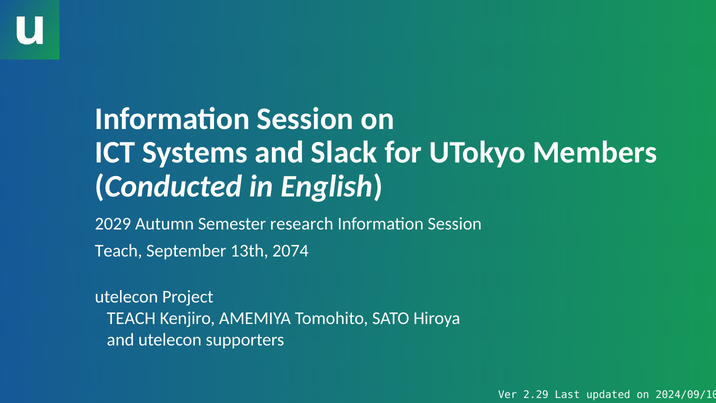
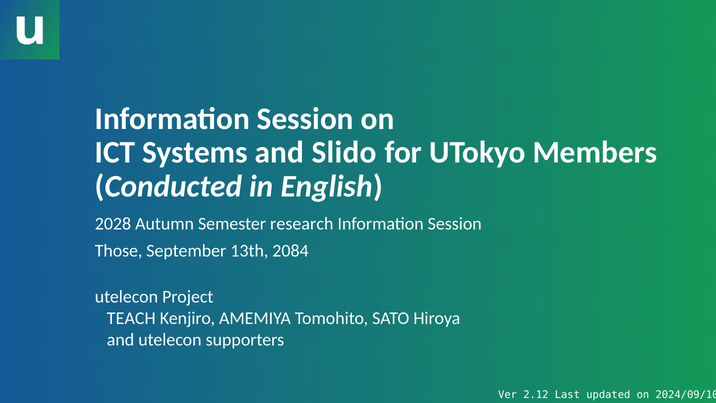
Slack: Slack -> Slido (344, 152)
2029: 2029 -> 2028 (113, 224)
Teach: Teach -> Those (119, 251)
2074: 2074 -> 2084 (290, 251)
2.29: 2.29 -> 2.12 (536, 394)
